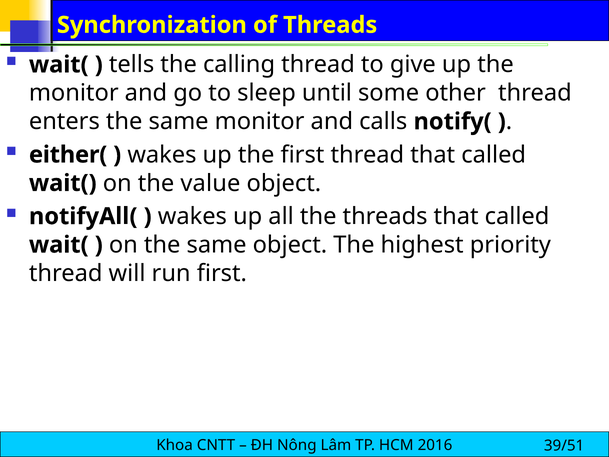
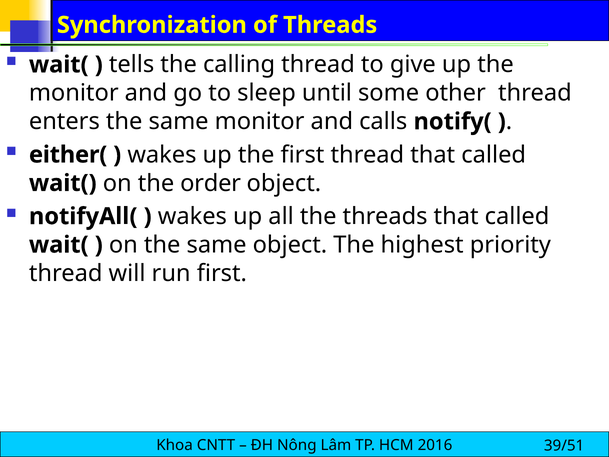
value: value -> order (211, 183)
